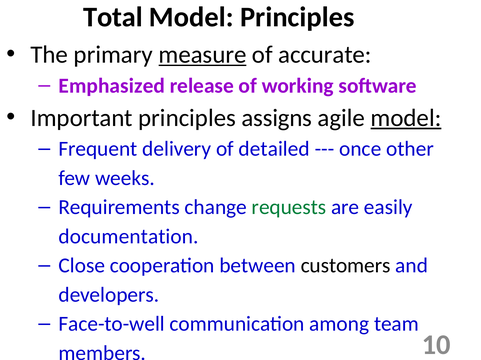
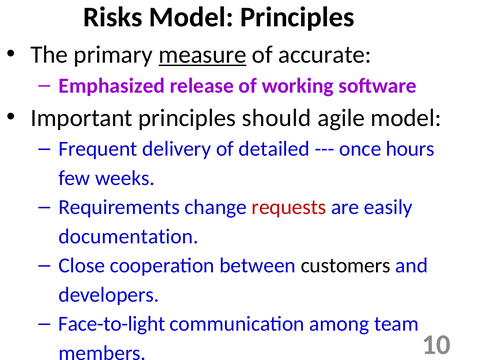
Total: Total -> Risks (113, 17)
assigns: assigns -> should (277, 118)
model underline: present -> none (406, 118)
other: other -> hours (410, 149)
requests colour: green -> red (289, 208)
Face-to-well: Face-to-well -> Face-to-light (112, 325)
